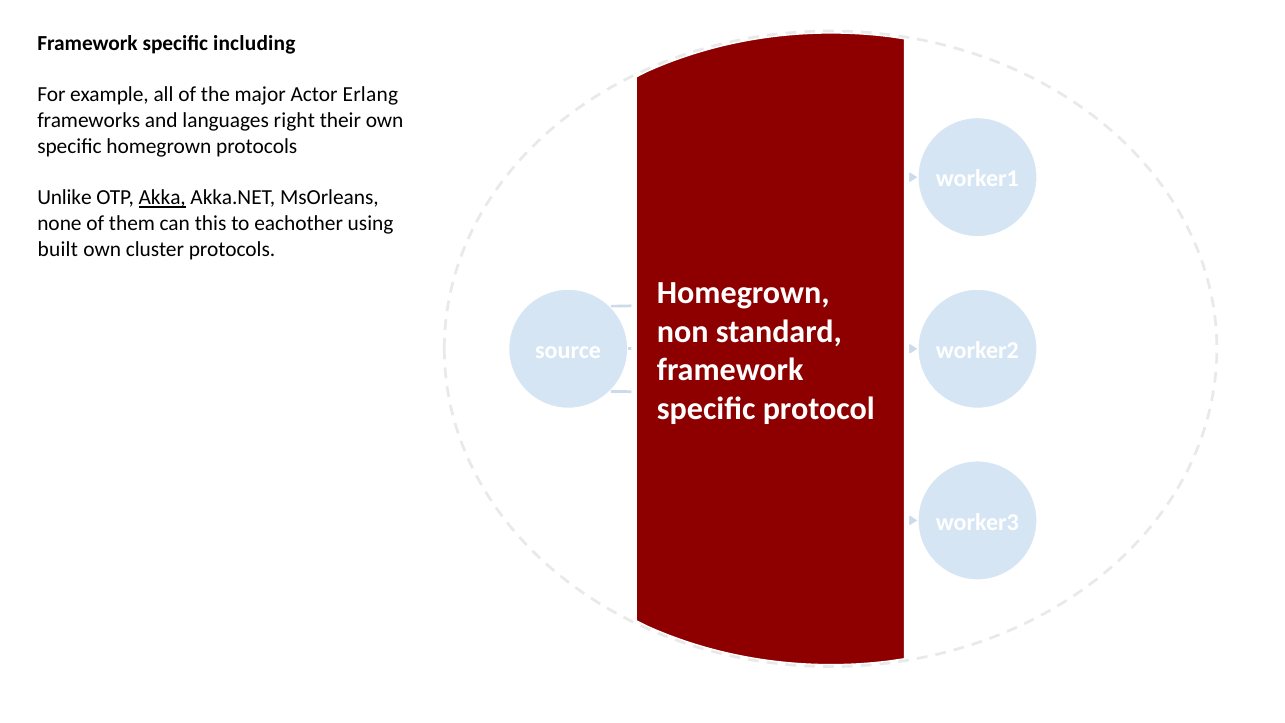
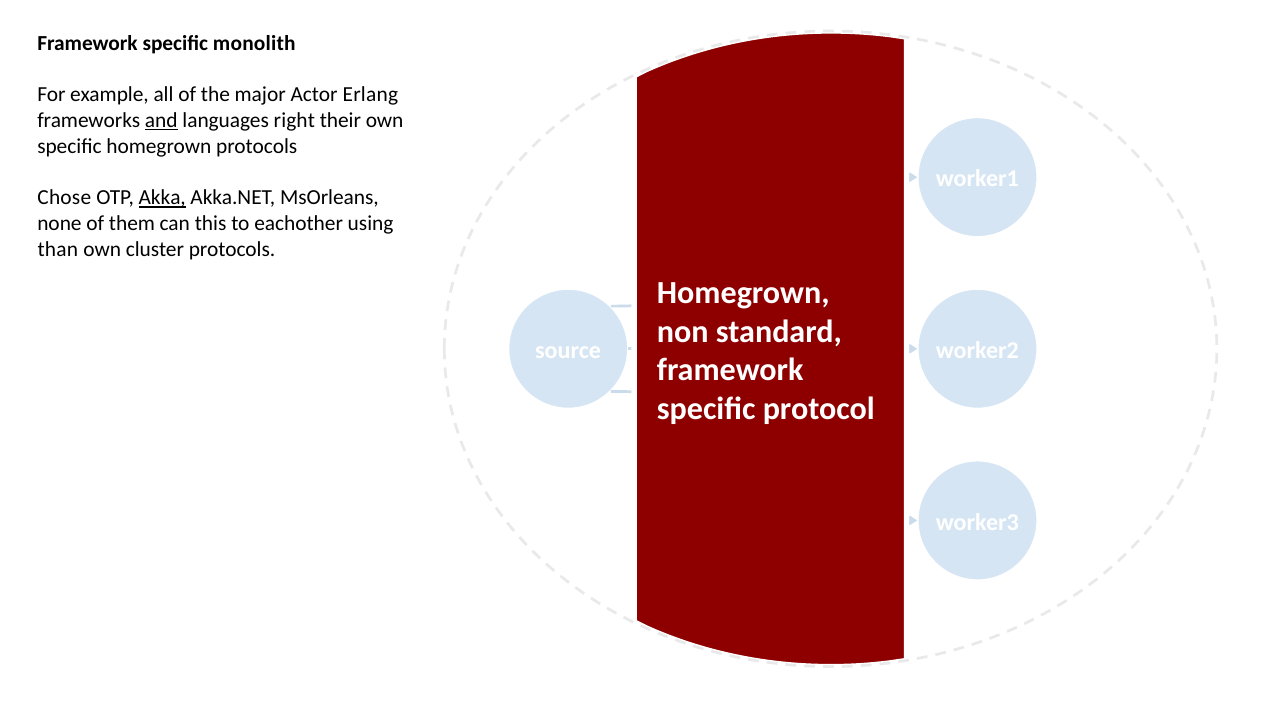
including: including -> monolith (254, 43)
and underline: none -> present (161, 121)
Unlike: Unlike -> Chose (64, 198)
built: built -> than (58, 249)
